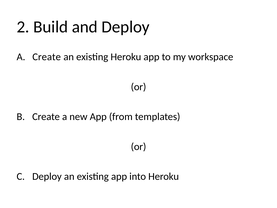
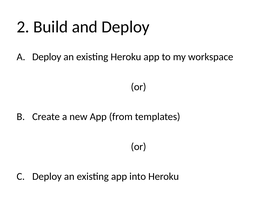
A Create: Create -> Deploy (47, 57)
